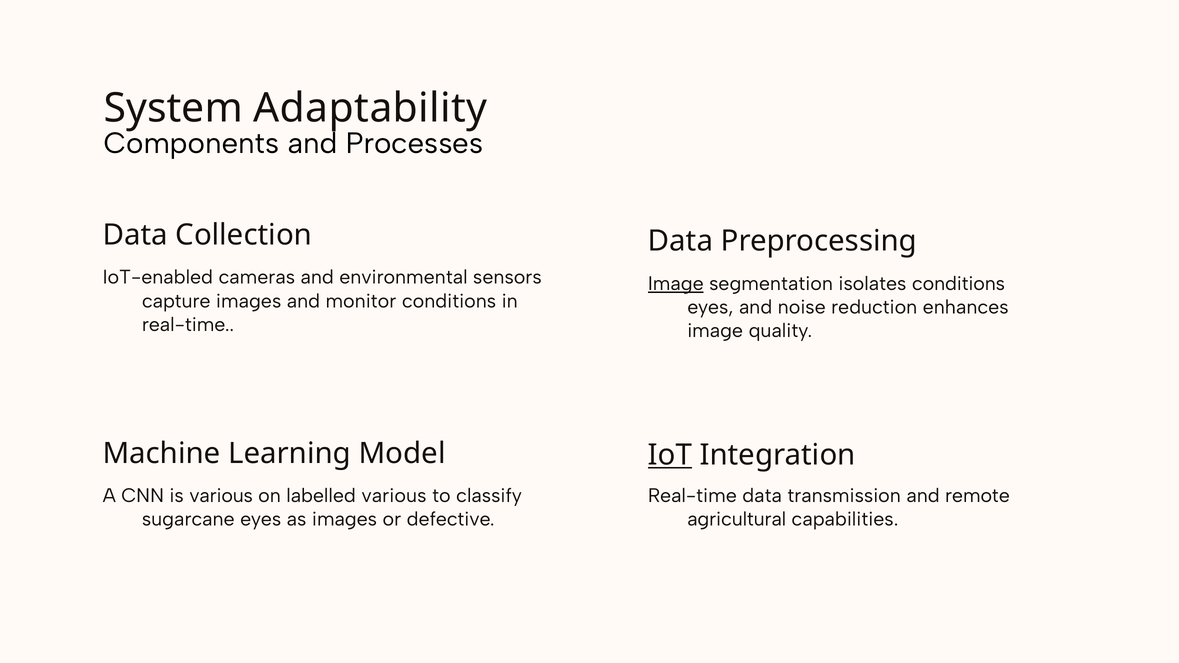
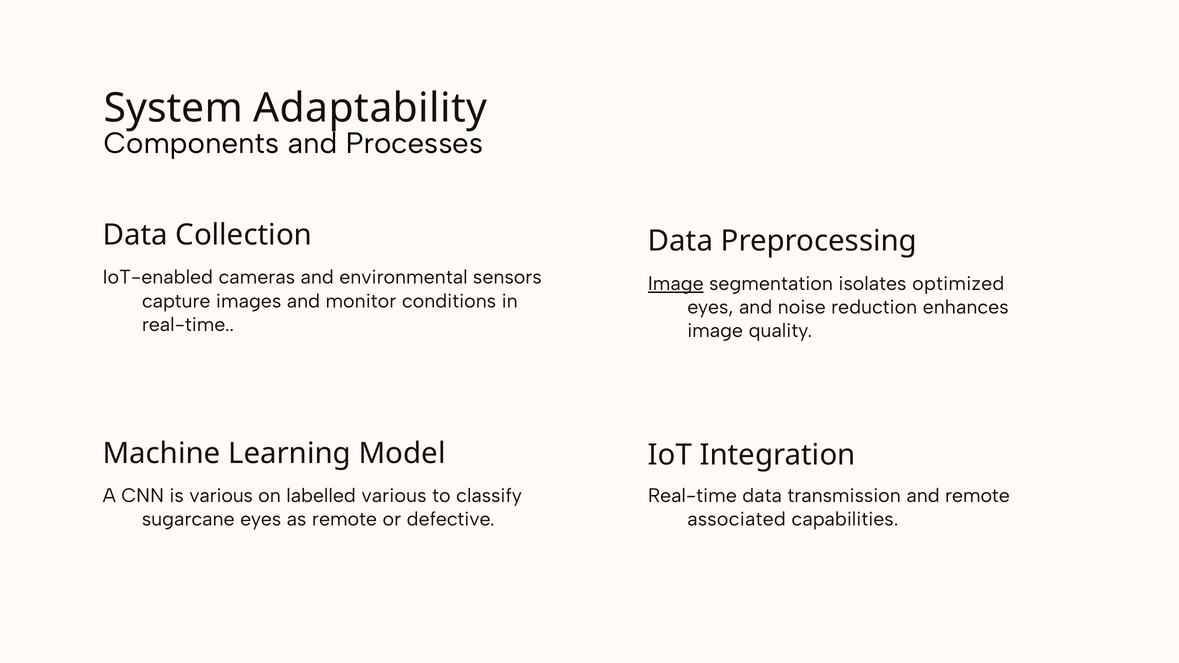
isolates conditions: conditions -> optimized (958, 284)
IoT underline: present -> none (670, 455)
as images: images -> remote (345, 520)
agricultural: agricultural -> associated (737, 520)
